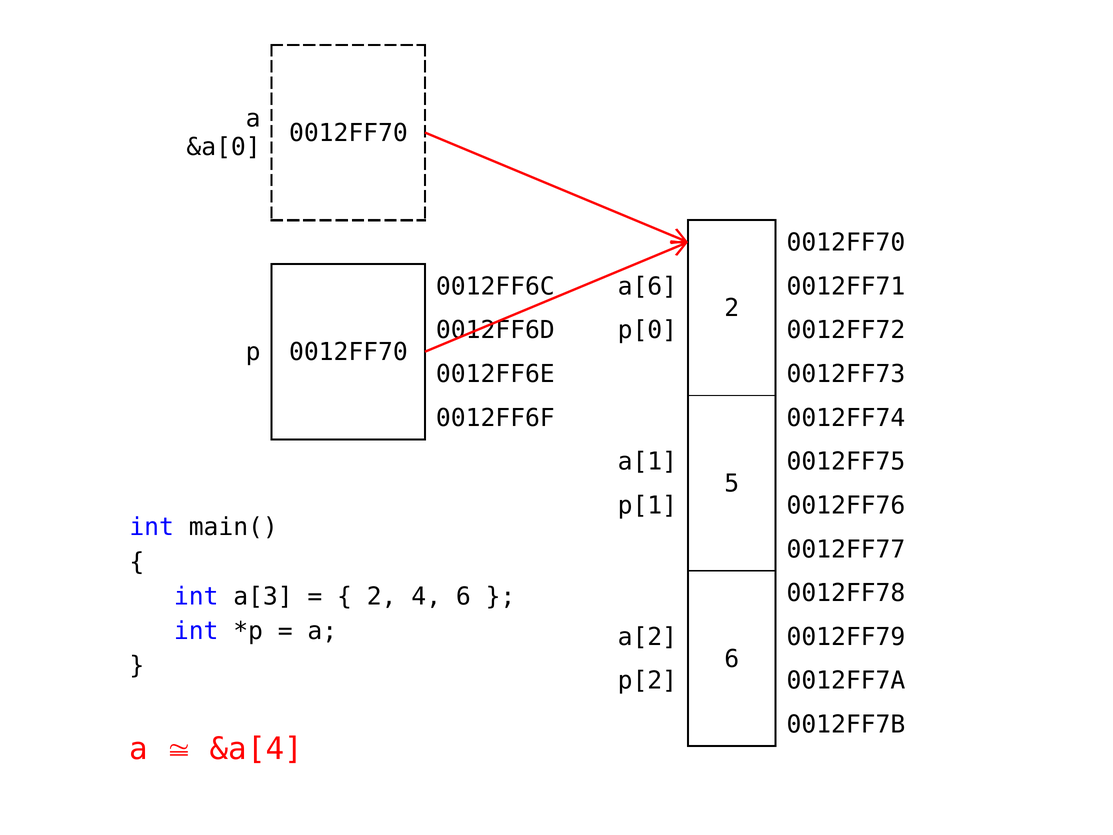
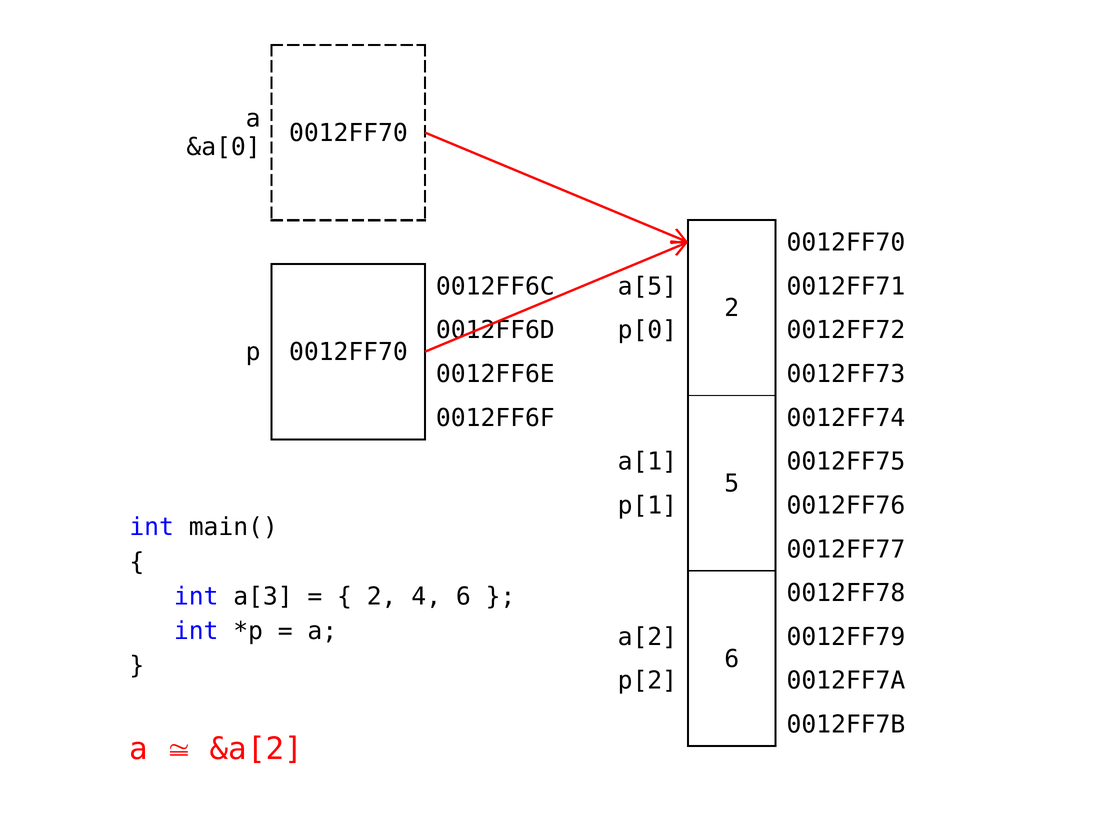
a[6: a[6 -> a[5 (647, 286)
&a[4: &a[4 -> &a[2 (256, 749)
